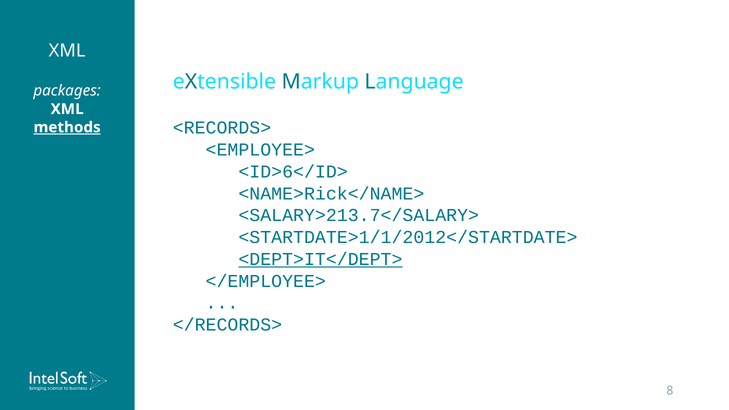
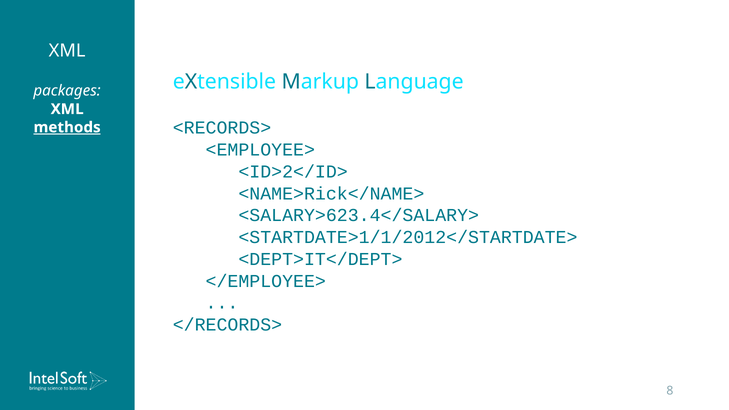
<ID>6</ID>: <ID>6</ID> -> <ID>2</ID> (293, 172)
<SALARY>213.7</SALARY>: <SALARY>213.7</SALARY> -> <SALARY>623.4</SALARY> (359, 215)
<DEPT>IT</DEPT> underline: present -> none (320, 259)
